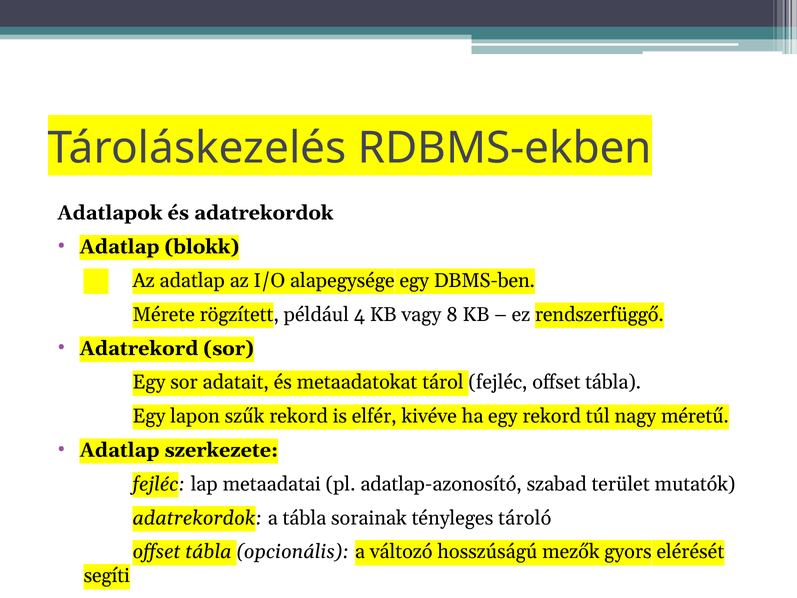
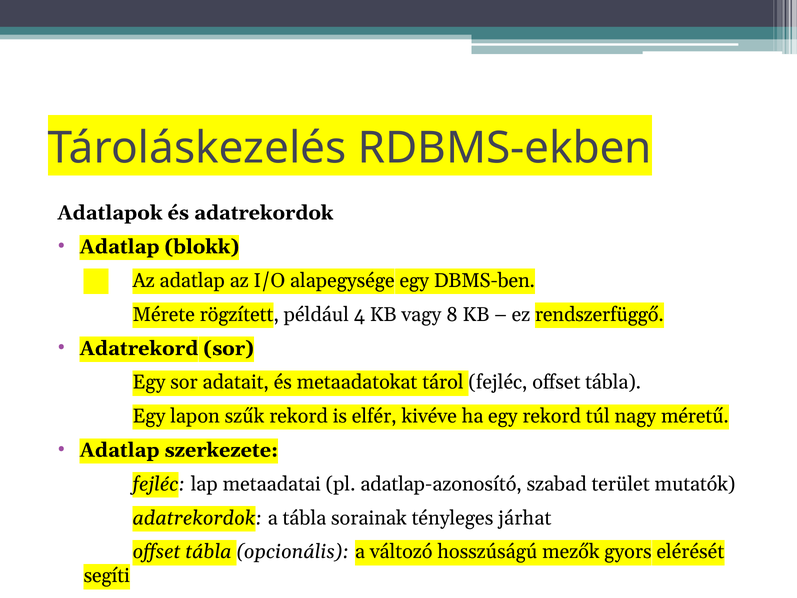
tároló: tároló -> járhat (525, 518)
